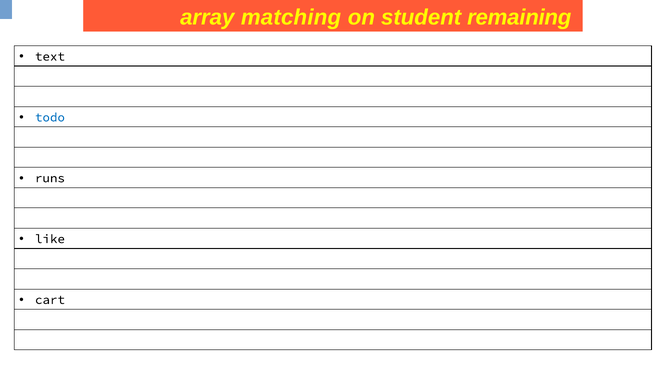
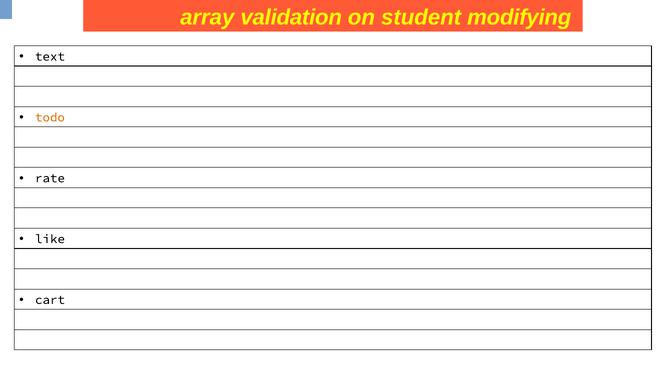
matching: matching -> validation (291, 17)
remaining: remaining -> modifying (519, 17)
todo colour: blue -> orange (50, 117)
runs: runs -> rate (50, 178)
